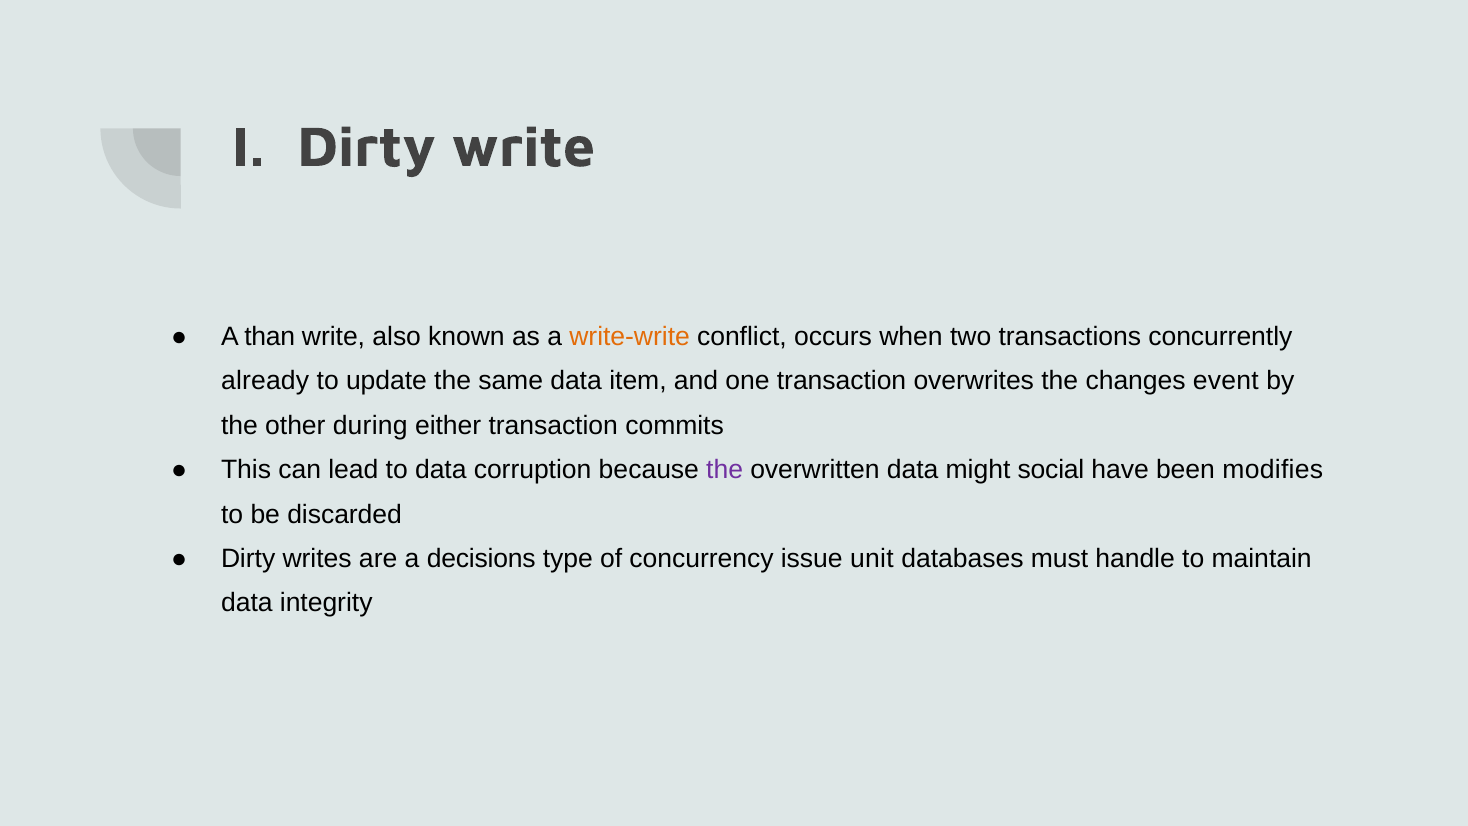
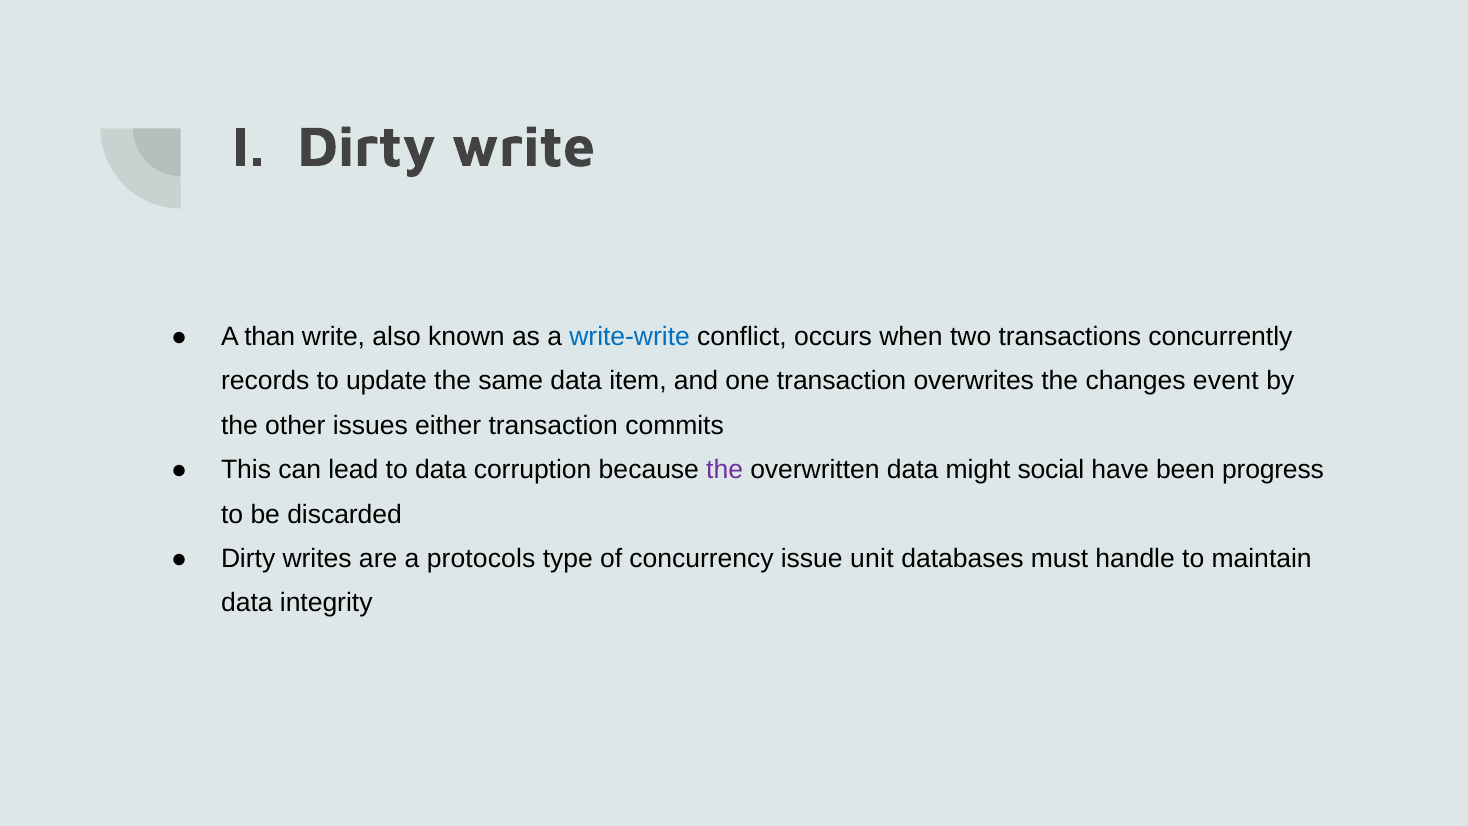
write-write colour: orange -> blue (630, 337)
already: already -> records (265, 381)
during: during -> issues (370, 425)
modifies: modifies -> progress (1273, 470)
decisions: decisions -> protocols (481, 559)
